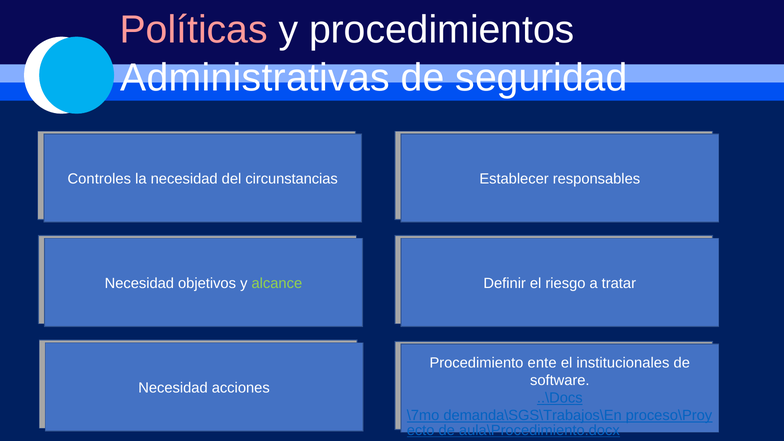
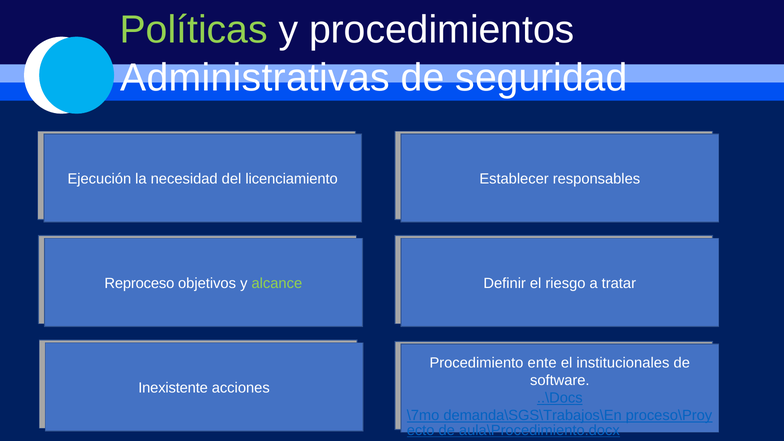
Políticas colour: pink -> light green (194, 30)
Controles: Controles -> Ejecución (99, 179)
circunstancias: circunstancias -> licenciamiento (292, 179)
Necesidad: Necesidad -> Reproceso (139, 283)
Necesidad: Necesidad -> Inexistente (173, 388)
